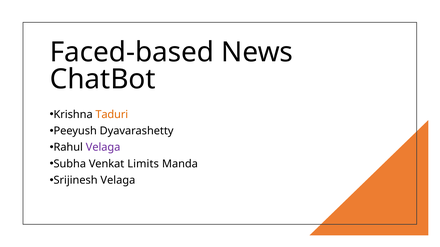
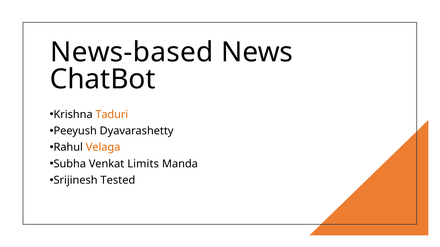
Faced-based: Faced-based -> News-based (132, 52)
Velaga colour: purple -> orange (103, 148)
Srijinesh Velaga: Velaga -> Tested (118, 181)
